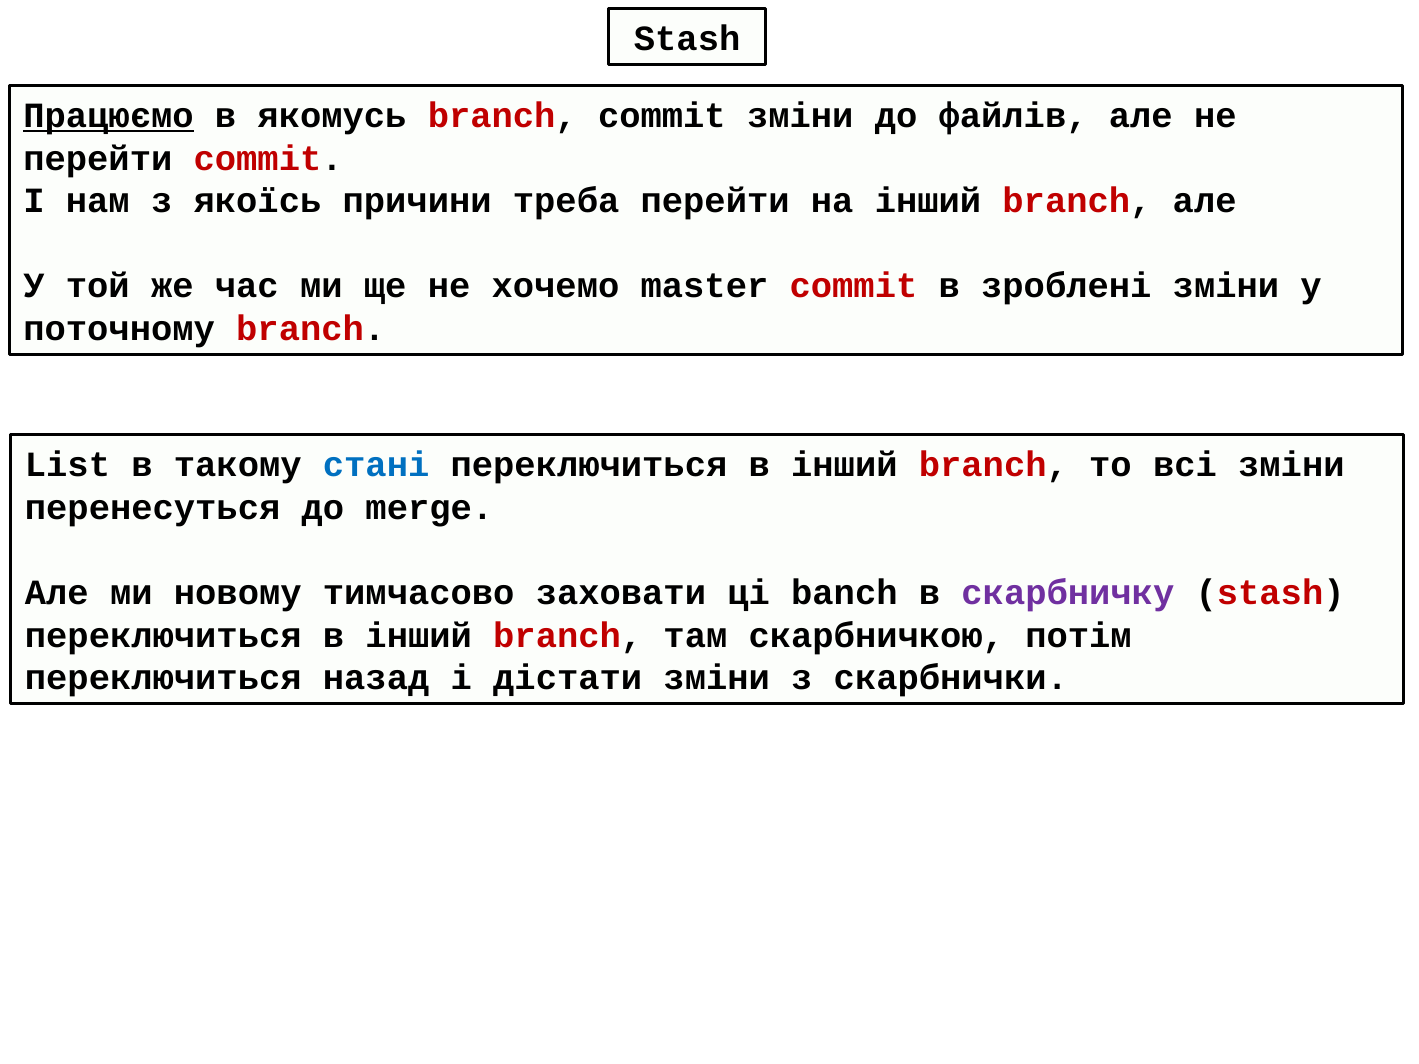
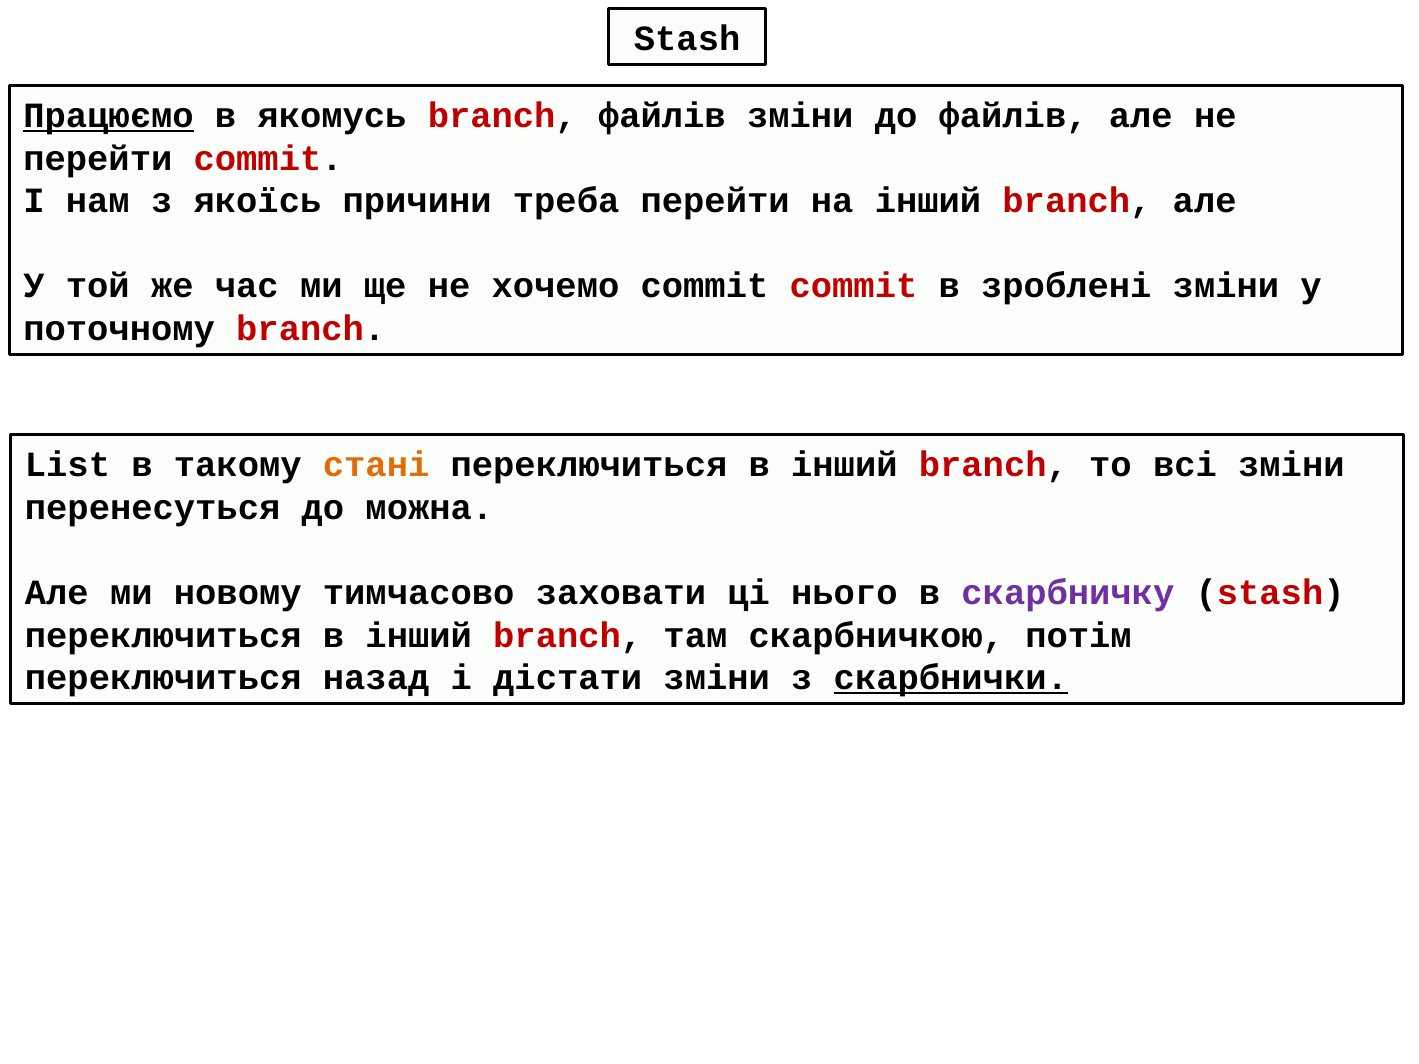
branch commit: commit -> файлів (662, 116)
хочемо master: master -> commit (704, 286)
стані colour: blue -> orange (376, 465)
merge: merge -> можна (429, 508)
banch: banch -> нього (844, 593)
скарбнички underline: none -> present (951, 678)
